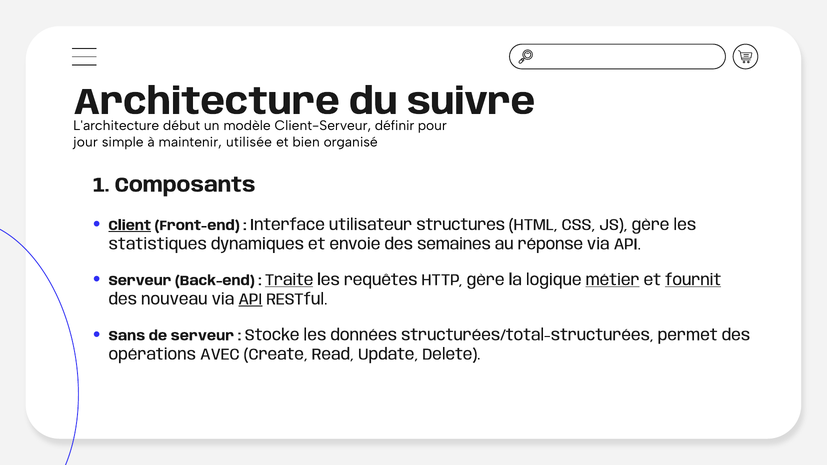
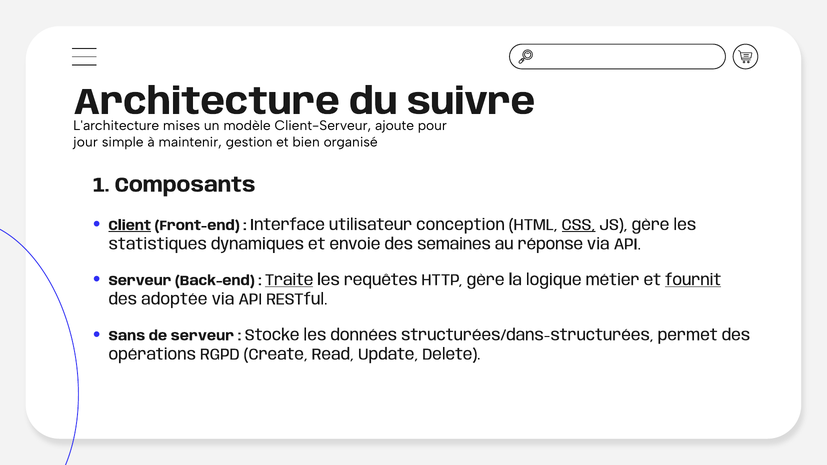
début: début -> mises (182, 126)
définir: définir -> ajoute (395, 126)
utilisée: utilisée -> gestion (249, 142)
structures: structures -> conception (461, 225)
CSS underline: none -> present (579, 225)
métier underline: present -> none (613, 280)
nouveau: nouveau -> adoptée (174, 299)
API underline: present -> none (250, 299)
structurées/total-structurées: structurées/total-structurées -> structurées/dans-structurées (527, 335)
AVEC: AVEC -> RGPD (220, 354)
